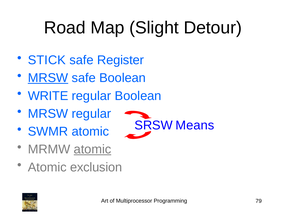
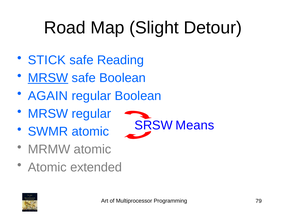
Register: Register -> Reading (121, 60)
WRITE: WRITE -> AGAIN (48, 96)
atomic underline: present -> none (92, 149)
exclusion: exclusion -> extended (96, 167)
